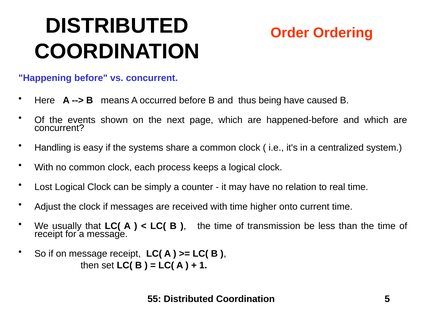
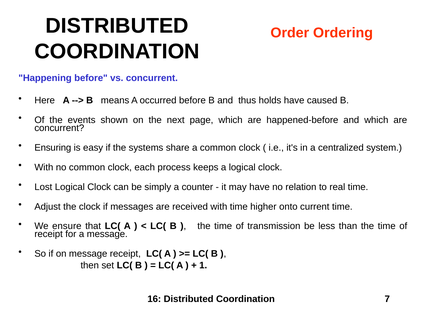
being: being -> holds (270, 101)
Handling: Handling -> Ensuring (53, 148)
usually: usually -> ensure (67, 227)
55: 55 -> 16 (154, 300)
5: 5 -> 7 (387, 300)
